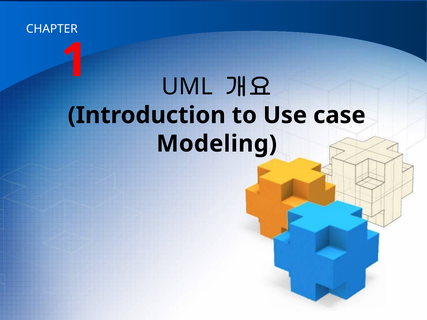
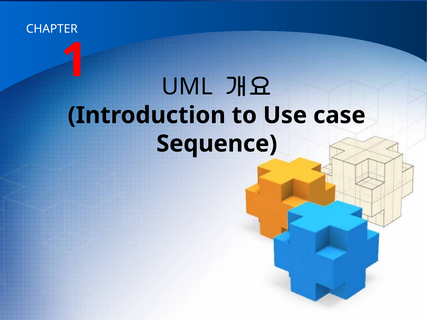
Modeling: Modeling -> Sequence (217, 144)
